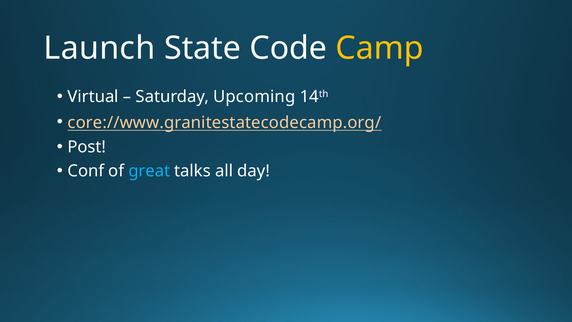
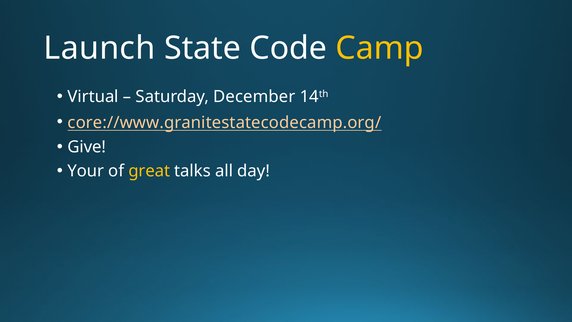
Upcoming: Upcoming -> December (254, 97)
Post: Post -> Give (87, 147)
Conf: Conf -> Your (86, 171)
great colour: light blue -> yellow (149, 171)
